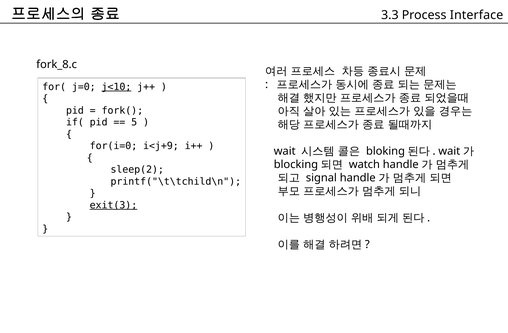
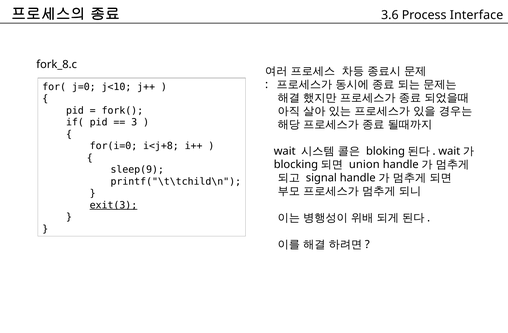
3.3: 3.3 -> 3.6 (390, 15)
j<10 underline: present -> none (116, 87)
5: 5 -> 3 (134, 123)
i<j+9: i<j+9 -> i<j+8 (161, 146)
watch: watch -> union (364, 165)
sleep(2: sleep(2 -> sleep(9 (137, 170)
